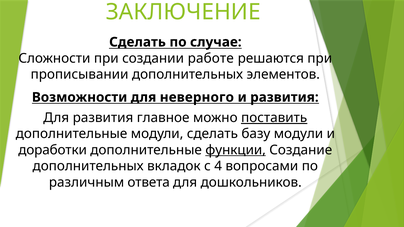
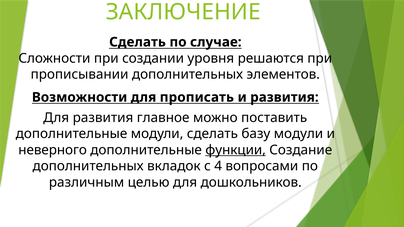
работе: работе -> уровня (211, 58)
неверного: неверного -> прописать (197, 97)
поставить underline: present -> none (274, 118)
доработки: доработки -> неверного (53, 150)
ответа: ответа -> целью (149, 182)
